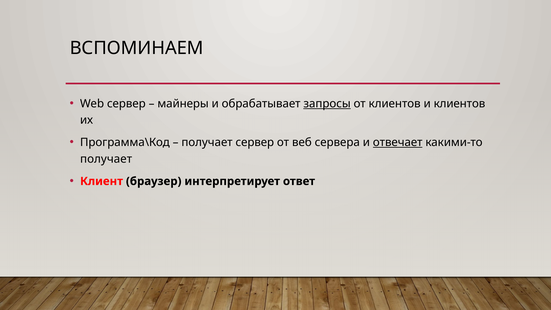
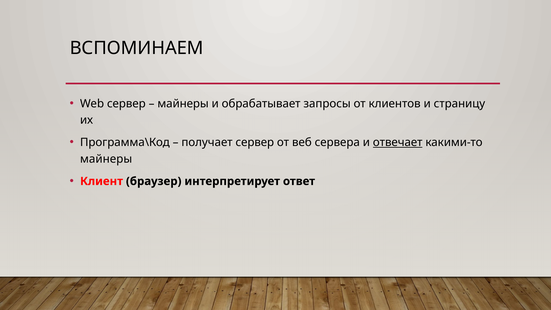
запросы underline: present -> none (327, 104)
и клиентов: клиентов -> страницу (459, 104)
получает: получает -> майнеры (106, 159)
